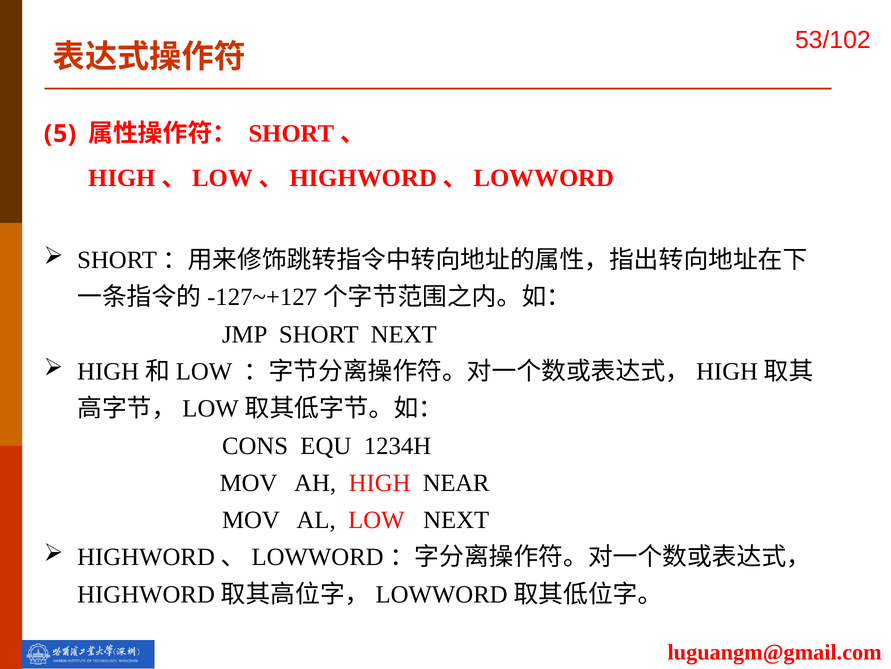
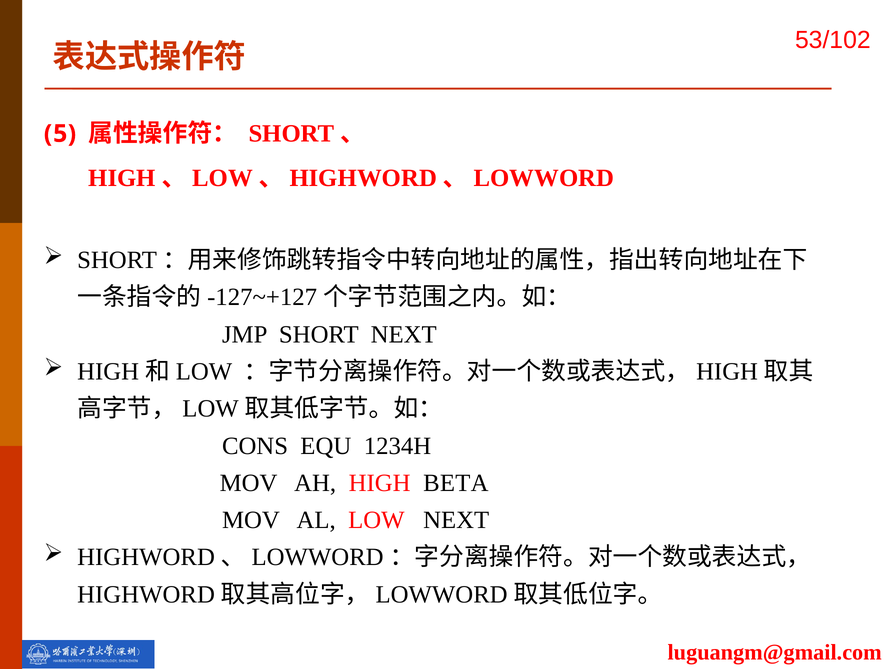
NEAR: NEAR -> BETA (456, 482)
